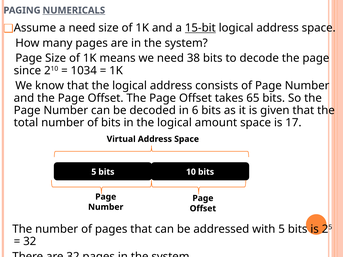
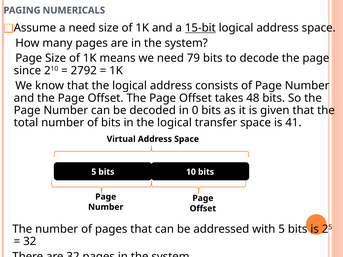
NUMERICALS underline: present -> none (74, 10)
38: 38 -> 79 (193, 58)
1034: 1034 -> 2792 (84, 71)
65: 65 -> 48 (253, 98)
6: 6 -> 0 (195, 110)
amount: amount -> transfer (216, 123)
17: 17 -> 41 (293, 123)
